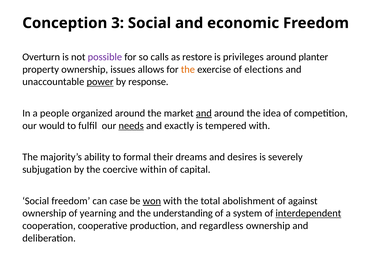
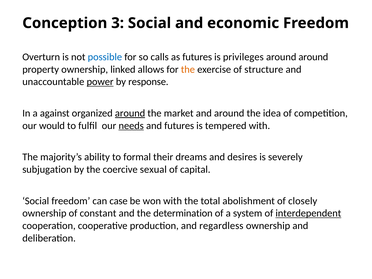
possible colour: purple -> blue (105, 57)
as restore: restore -> futures (197, 57)
around planter: planter -> around (313, 57)
issues: issues -> linked (123, 69)
elections: elections -> structure (264, 69)
people: people -> against (55, 113)
around underline: none -> present (130, 113)
and underline: present -> none (204, 113)
and exactly: exactly -> futures (179, 126)
within: within -> sexual (153, 169)
won underline: present -> none (152, 201)
against: against -> closely (303, 201)
yearning: yearning -> constant (98, 213)
understanding: understanding -> determination (183, 213)
